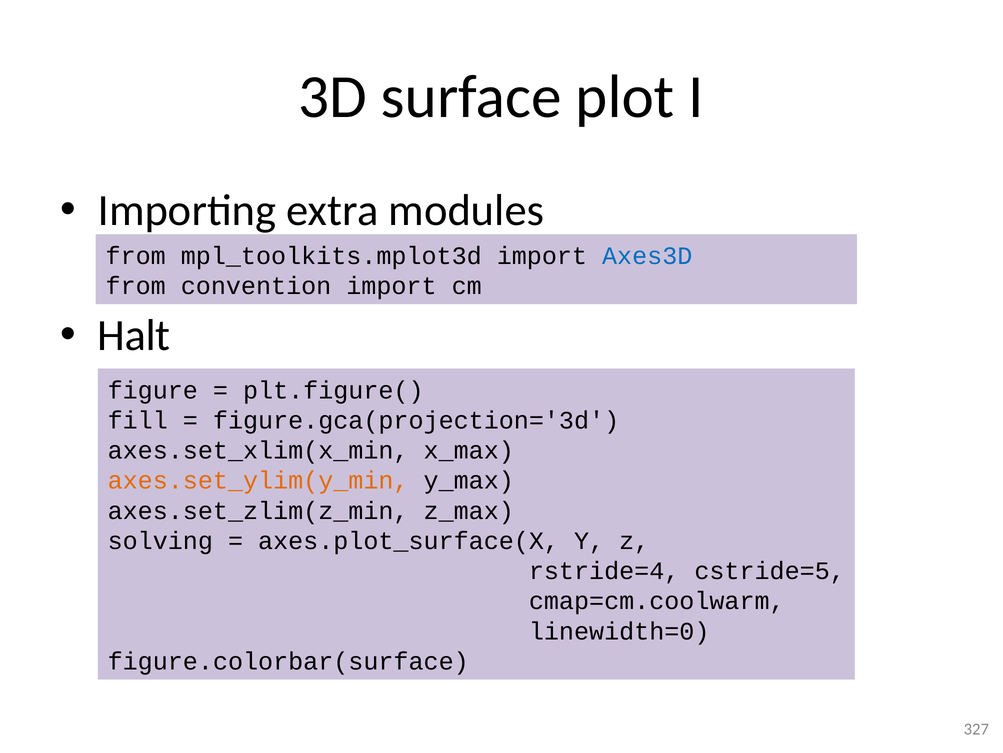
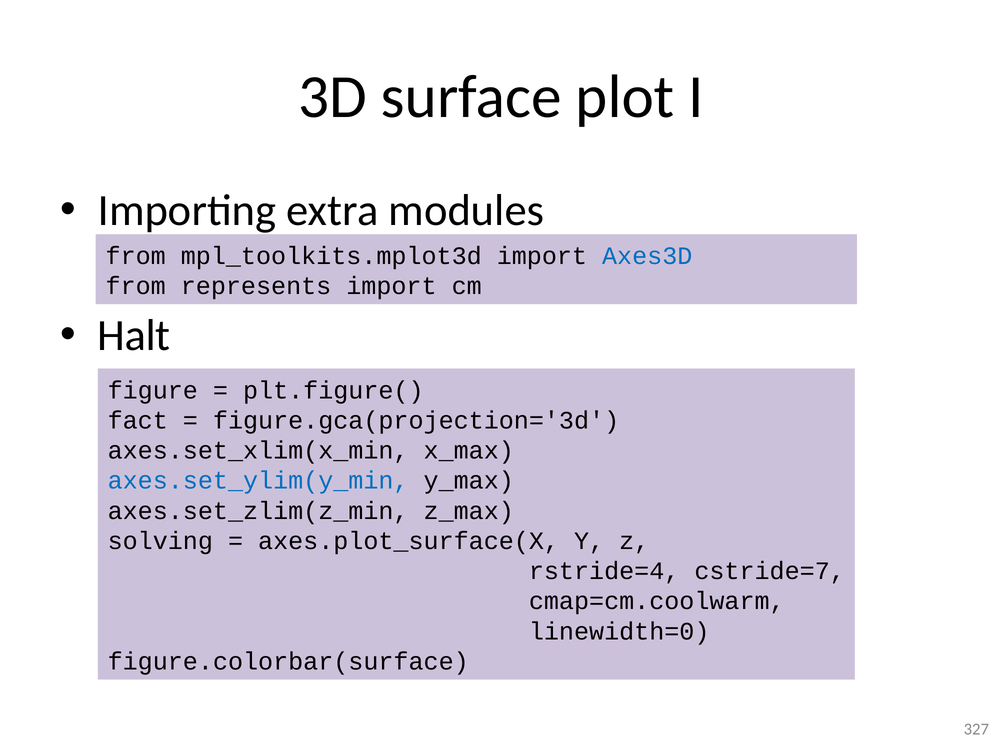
convention: convention -> represents (256, 286)
fill: fill -> fact (138, 420)
axes.set_ylim(y_min colour: orange -> blue (258, 480)
cstride=5: cstride=5 -> cstride=7 (770, 570)
